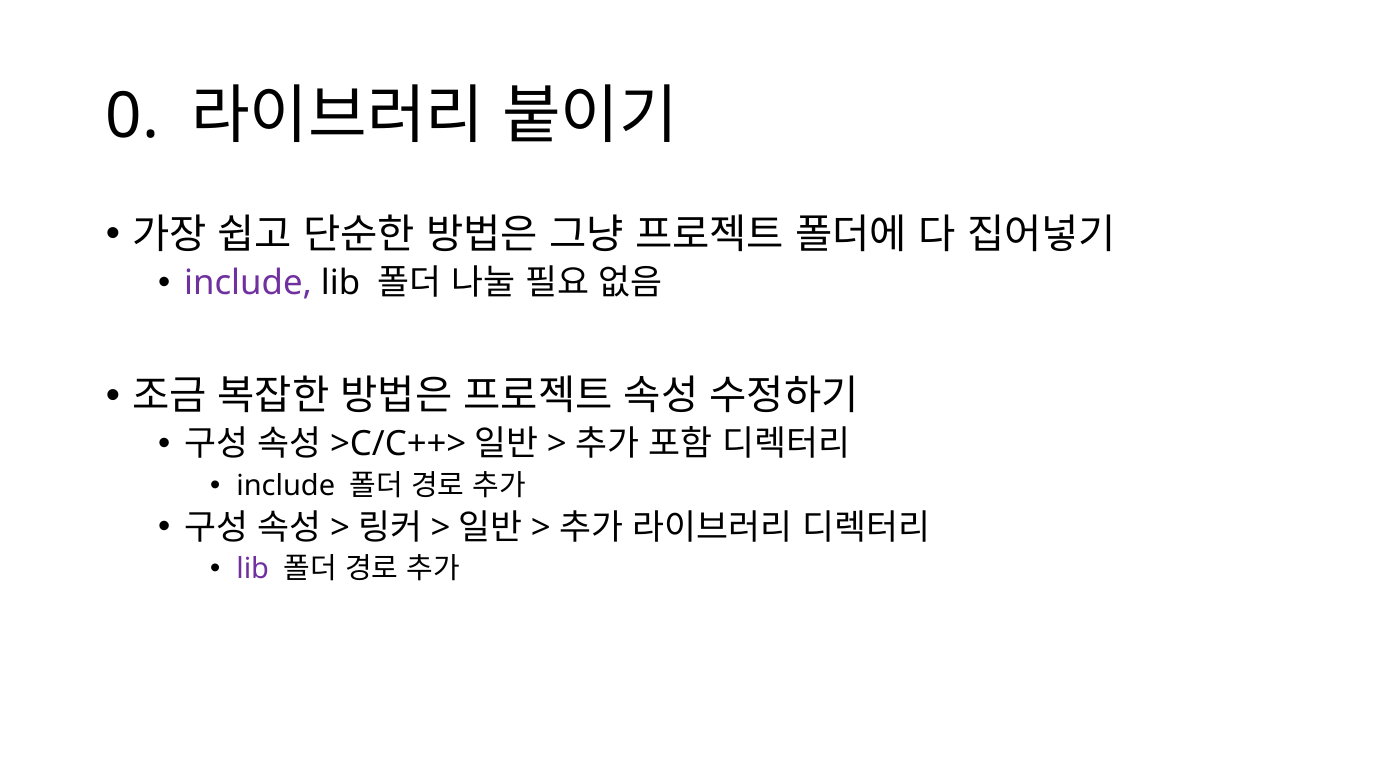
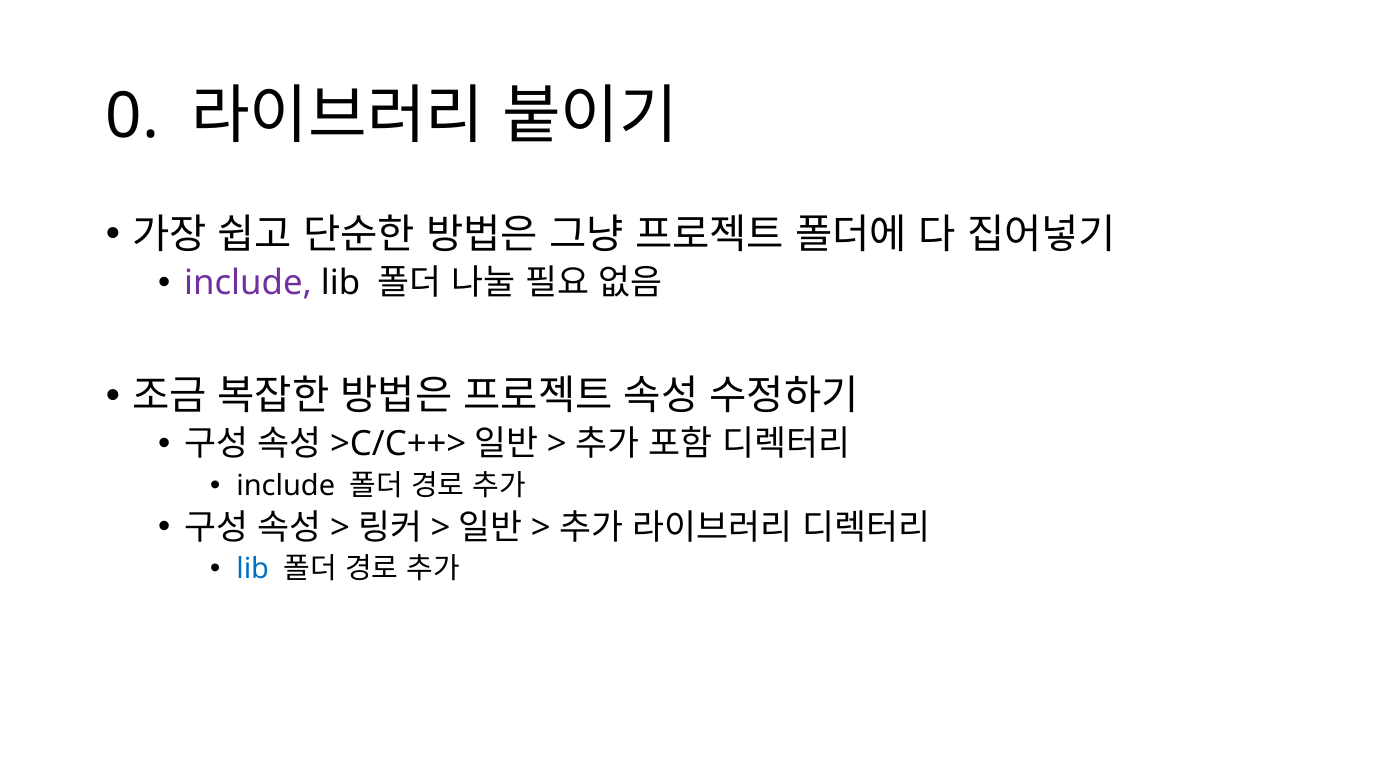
lib colour: purple -> blue (253, 569)
